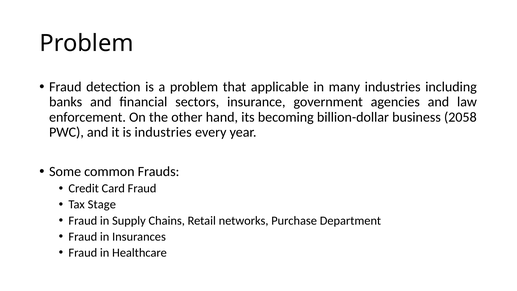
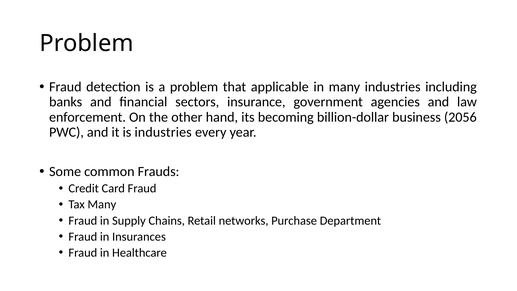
2058: 2058 -> 2056 (460, 117)
Tax Stage: Stage -> Many (102, 204)
